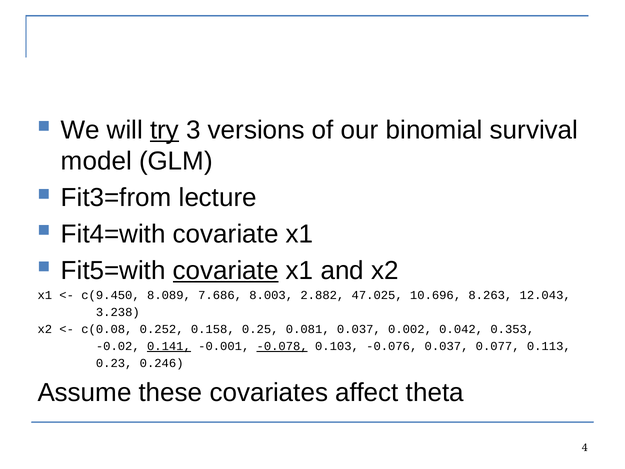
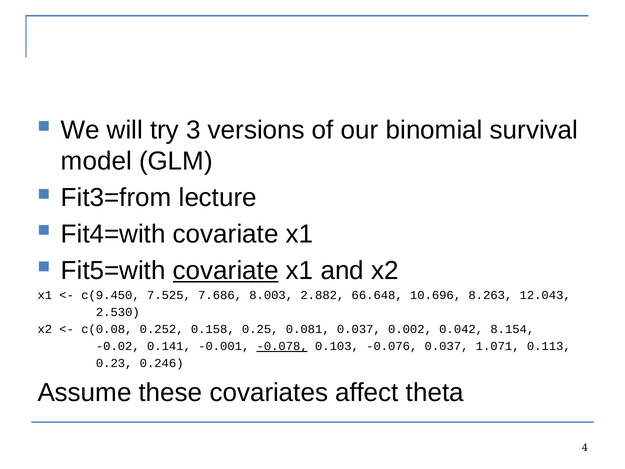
try underline: present -> none (164, 130)
8.089: 8.089 -> 7.525 (169, 295)
47.025: 47.025 -> 66.648 (377, 295)
3.238: 3.238 -> 2.530 (118, 312)
0.353: 0.353 -> 8.154 (512, 329)
0.141 underline: present -> none (169, 346)
0.077: 0.077 -> 1.071 (498, 346)
